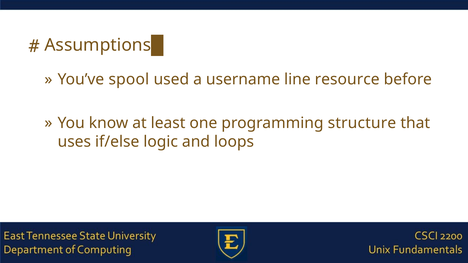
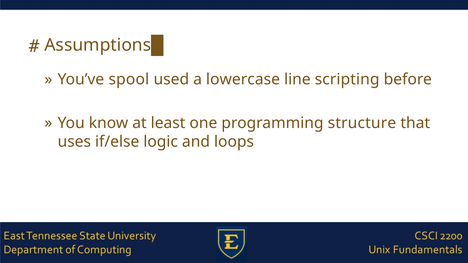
username: username -> lowercase (243, 79)
resource: resource -> scripting (347, 79)
